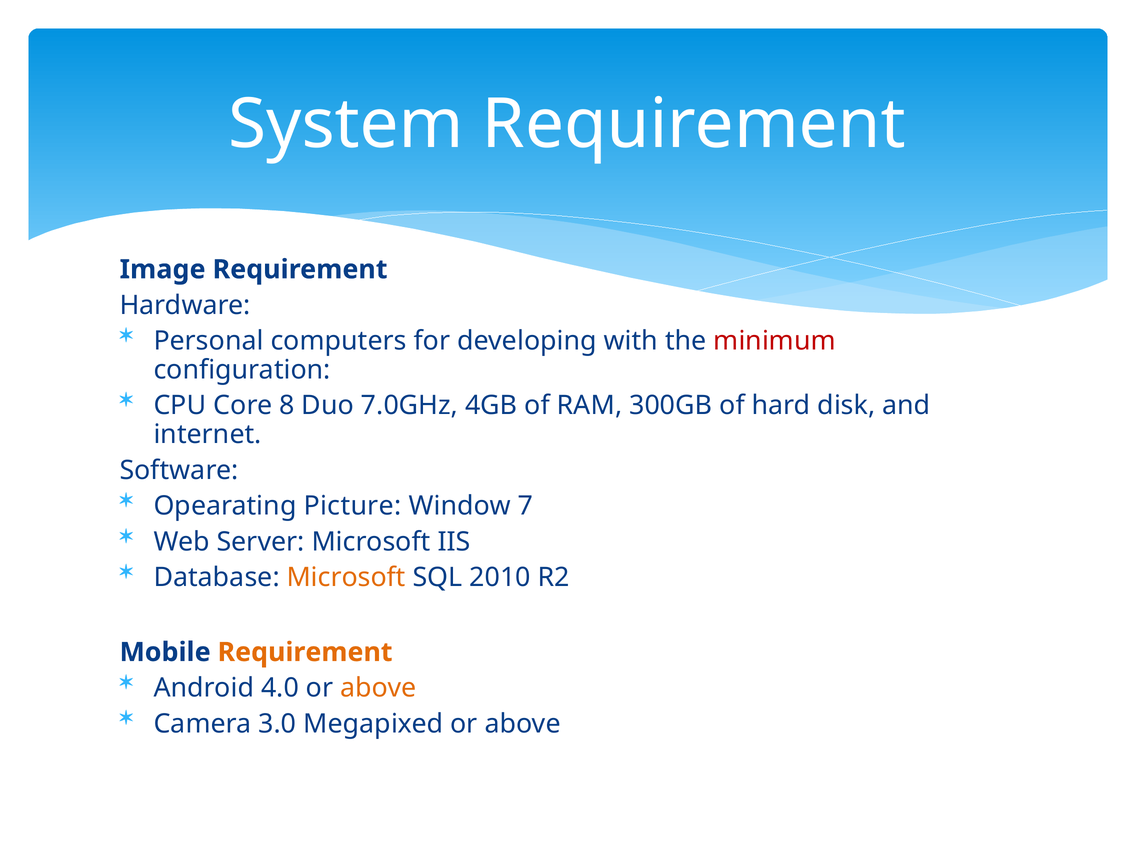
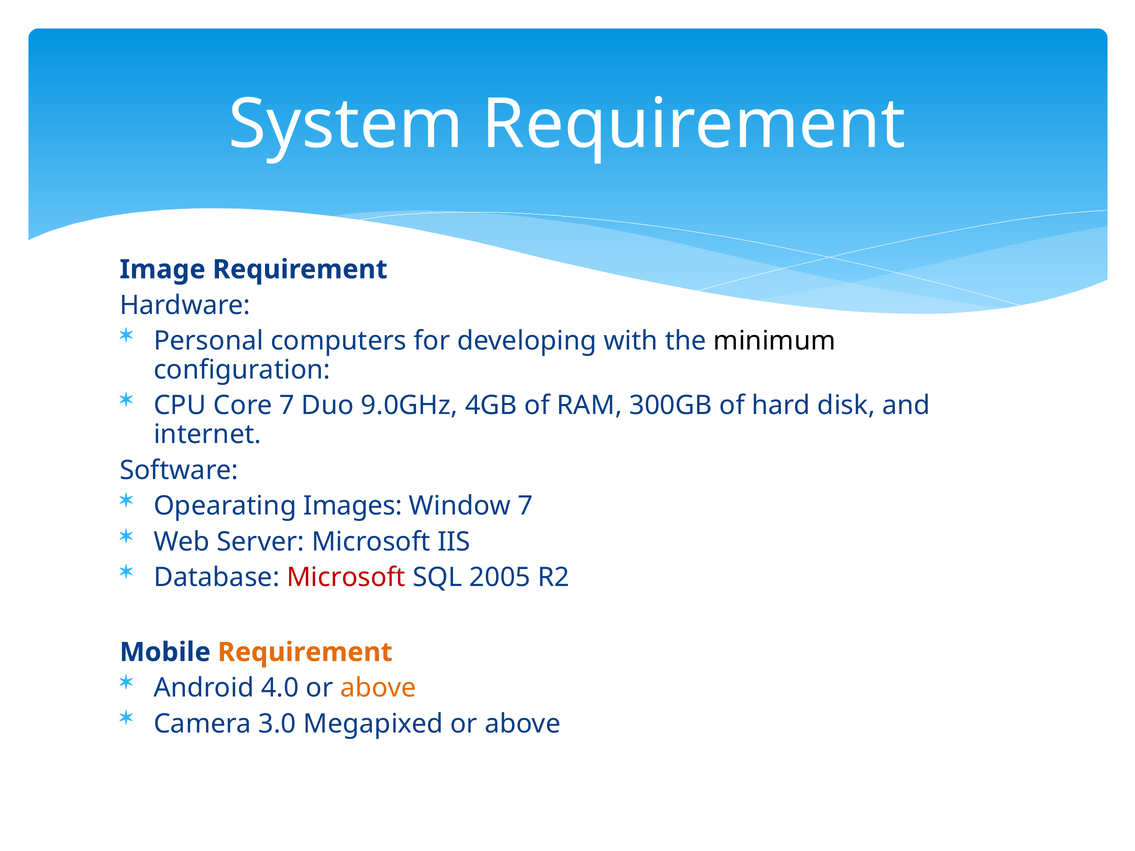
minimum colour: red -> black (775, 341)
Core 8: 8 -> 7 (287, 406)
7.0GHz: 7.0GHz -> 9.0GHz (410, 406)
Picture: Picture -> Images (353, 506)
Microsoft colour: orange -> red (346, 578)
2010: 2010 -> 2005 (500, 578)
